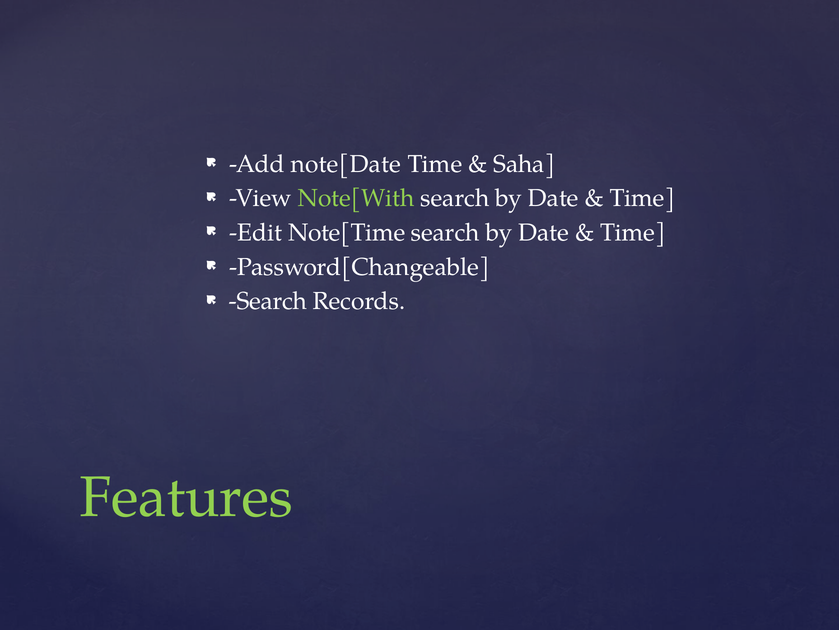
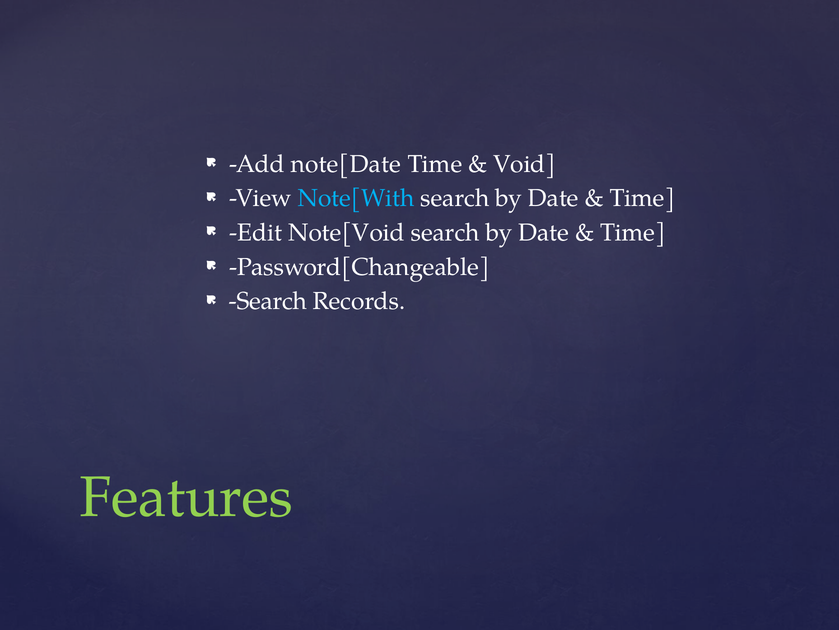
Saha: Saha -> Void (524, 164)
Note[With colour: light green -> light blue (356, 198)
Note[Time: Note[Time -> Note[Void (347, 232)
